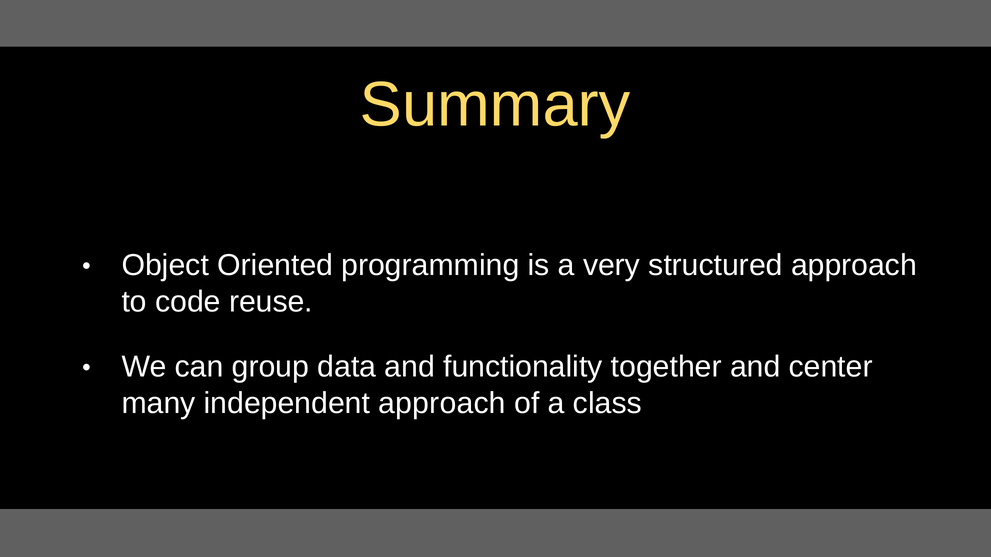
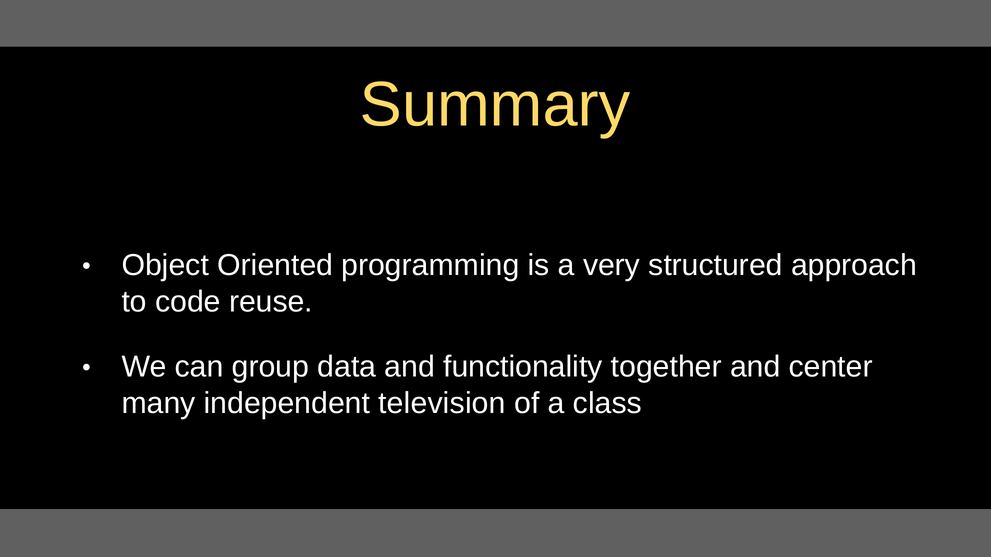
independent approach: approach -> television (442, 404)
